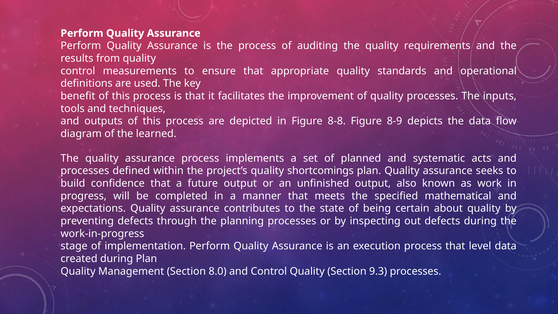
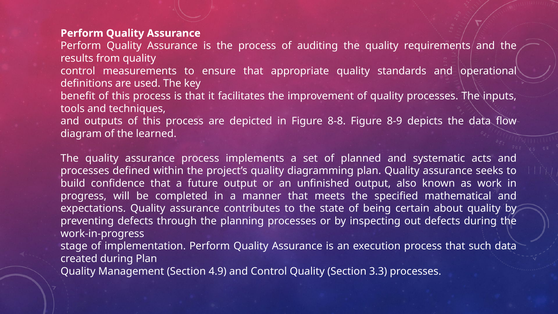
shortcomings: shortcomings -> diagramming (320, 171)
level: level -> such (480, 246)
8.0: 8.0 -> 4.9 (218, 271)
9.3: 9.3 -> 3.3 (378, 271)
